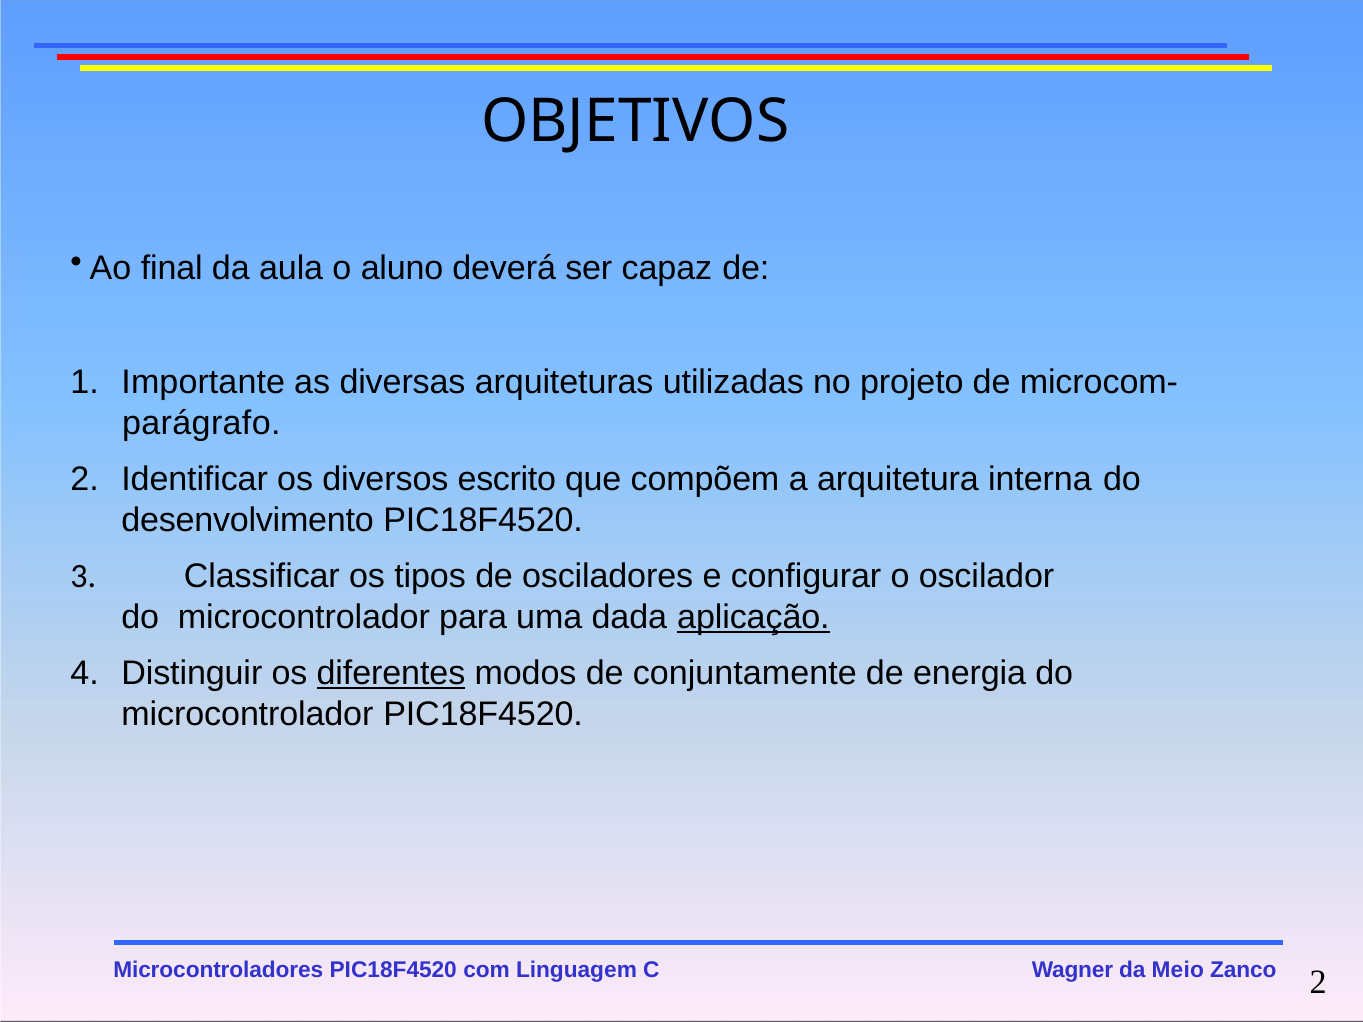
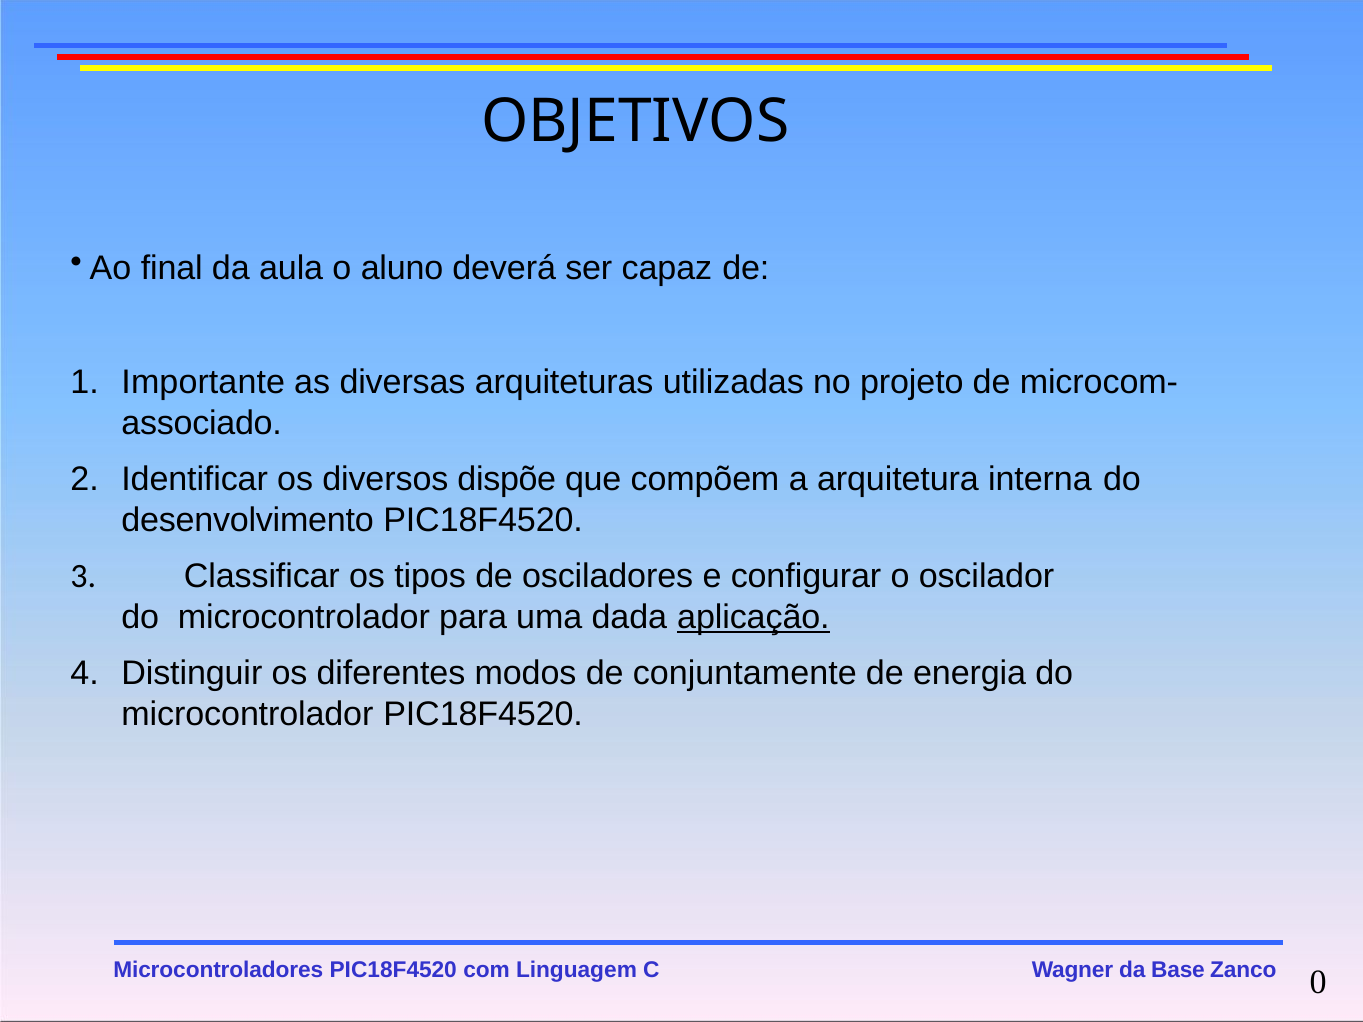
parágrafo: parágrafo -> associado (202, 423)
escrito: escrito -> dispõe (507, 479)
diferentes underline: present -> none (391, 673)
Meio: Meio -> Base (1178, 971)
Zanco 2: 2 -> 0 (1318, 983)
